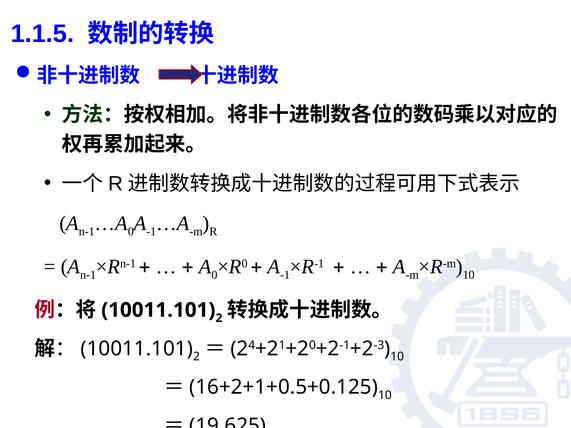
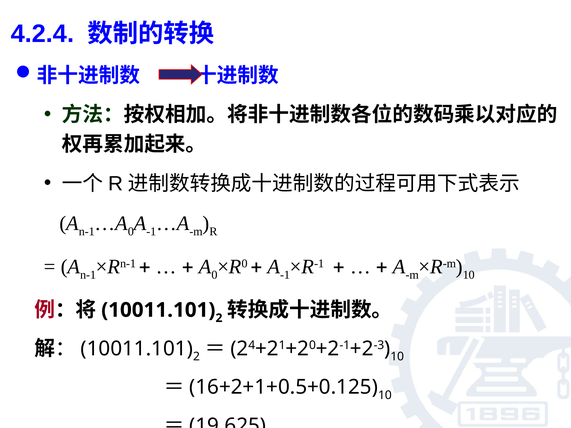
1.1.5: 1.1.5 -> 4.2.4 (42, 34)
